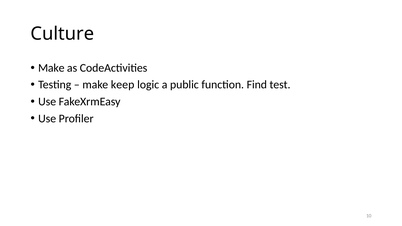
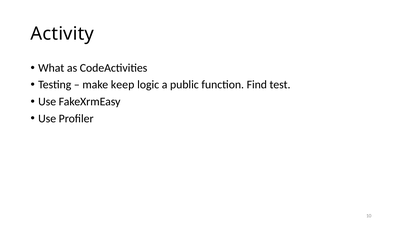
Culture: Culture -> Activity (62, 34)
Make: Make -> What (51, 68)
